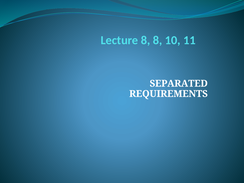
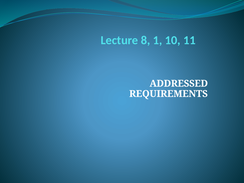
8 8: 8 -> 1 (158, 40)
SEPARATED: SEPARATED -> ADDRESSED (179, 84)
